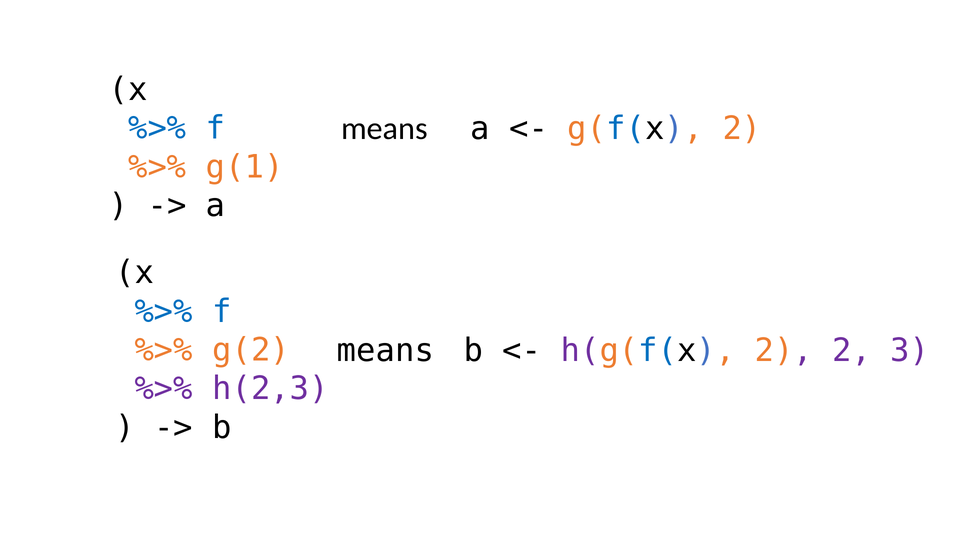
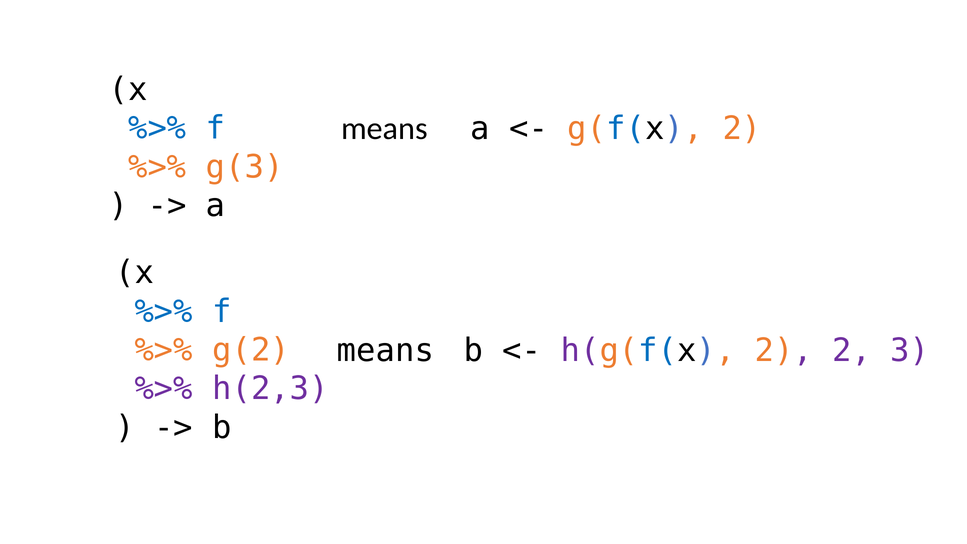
g(1: g(1 -> g(3 (245, 167)
